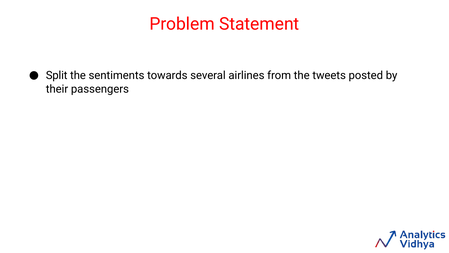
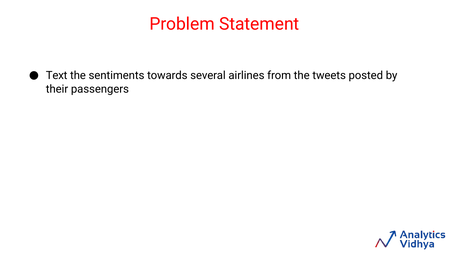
Split: Split -> Text (57, 75)
